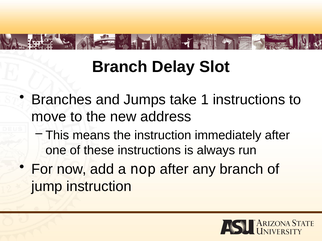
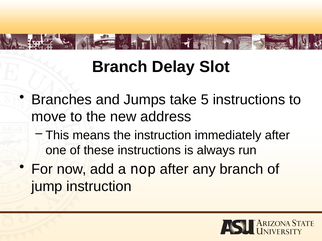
1: 1 -> 5 (205, 100)
